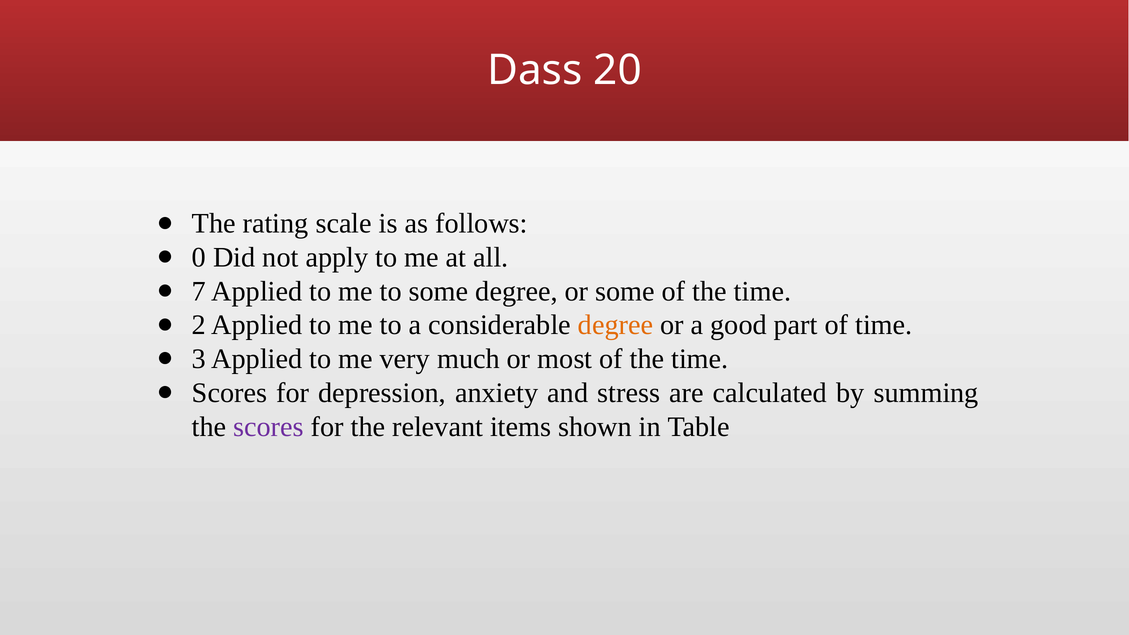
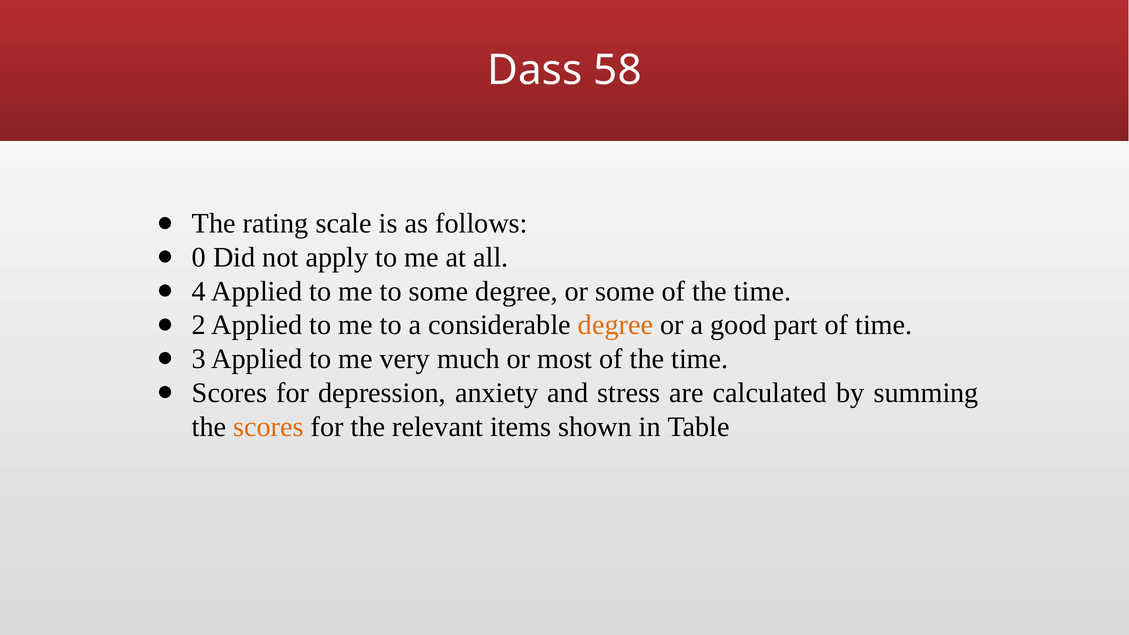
20: 20 -> 58 (617, 70)
7: 7 -> 4 (199, 291)
scores colour: purple -> orange (269, 427)
